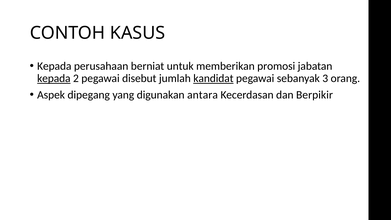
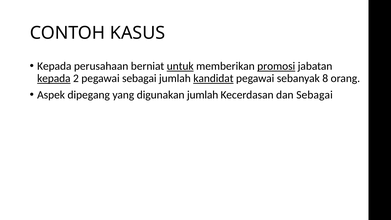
untuk underline: none -> present (180, 66)
promosi underline: none -> present (276, 66)
pegawai disebut: disebut -> sebagai (139, 78)
3: 3 -> 8 (325, 78)
digunakan antara: antara -> jumlah (203, 95)
dan Berpikir: Berpikir -> Sebagai (315, 95)
